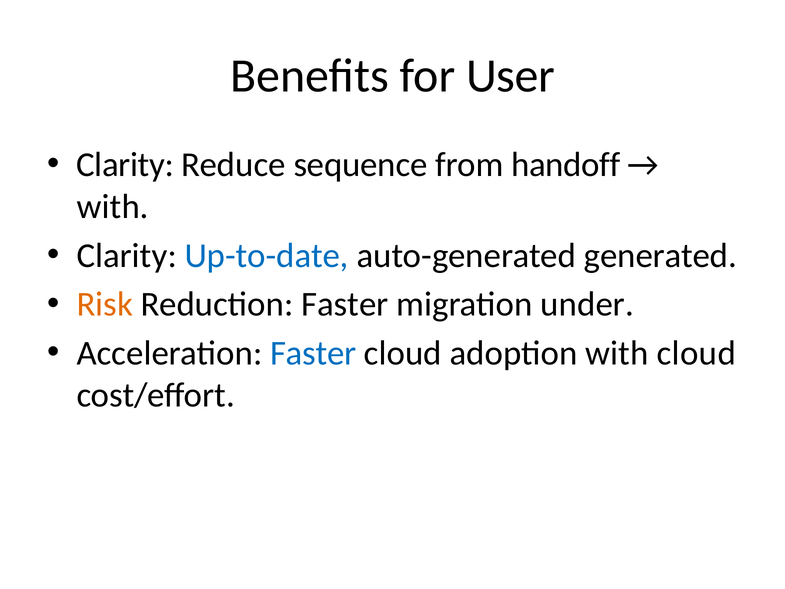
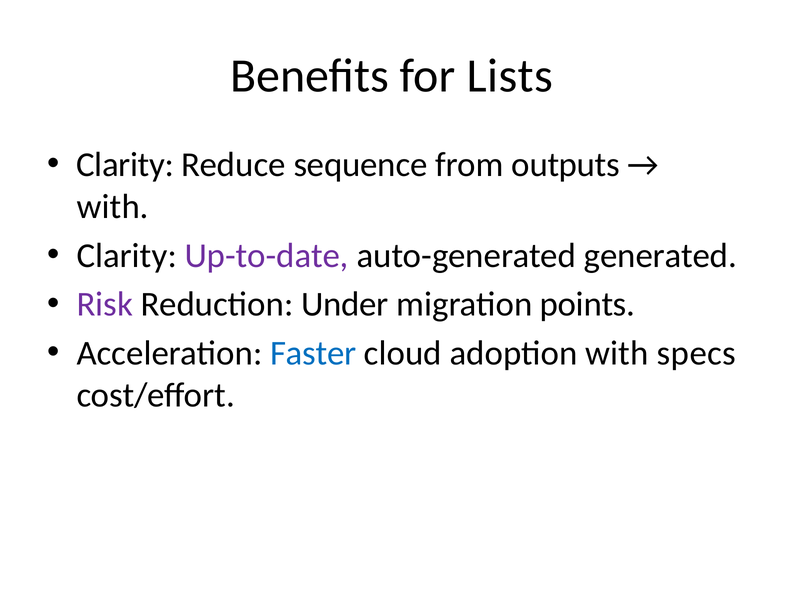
User: User -> Lists (510, 76)
handoff: handoff -> outputs (566, 165)
Up-to-date colour: blue -> purple (267, 255)
Risk colour: orange -> purple (105, 304)
Reduction Faster: Faster -> Under (345, 304)
under: under -> points (587, 304)
with cloud: cloud -> specs (696, 353)
